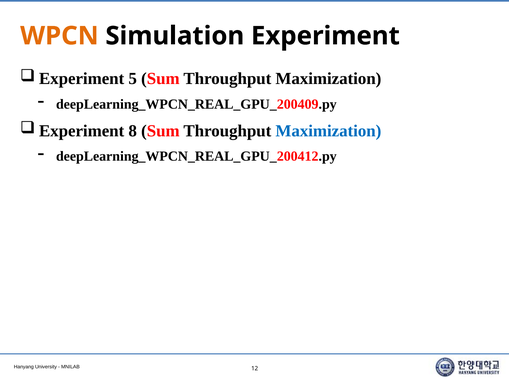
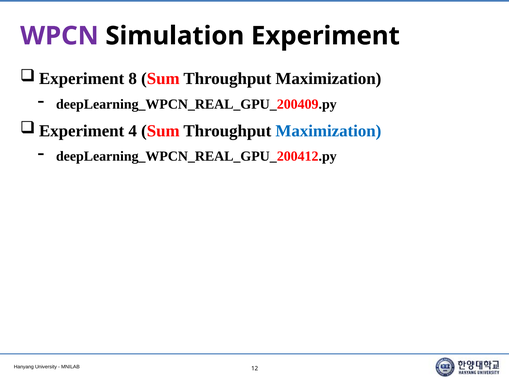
WPCN colour: orange -> purple (59, 36)
5: 5 -> 8 (133, 78)
8: 8 -> 4 (133, 131)
